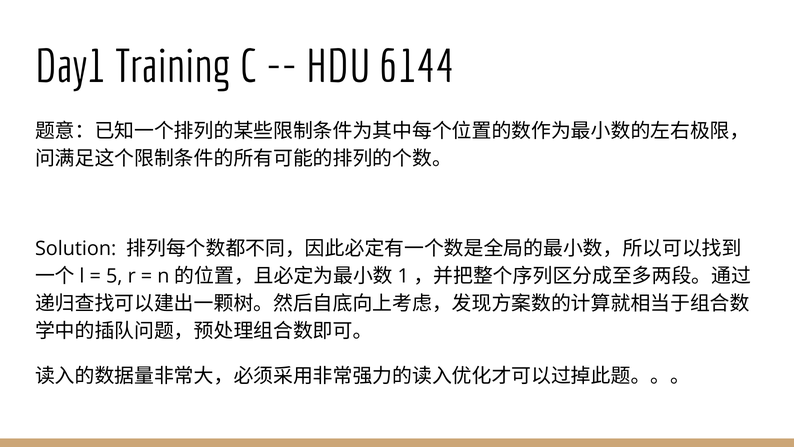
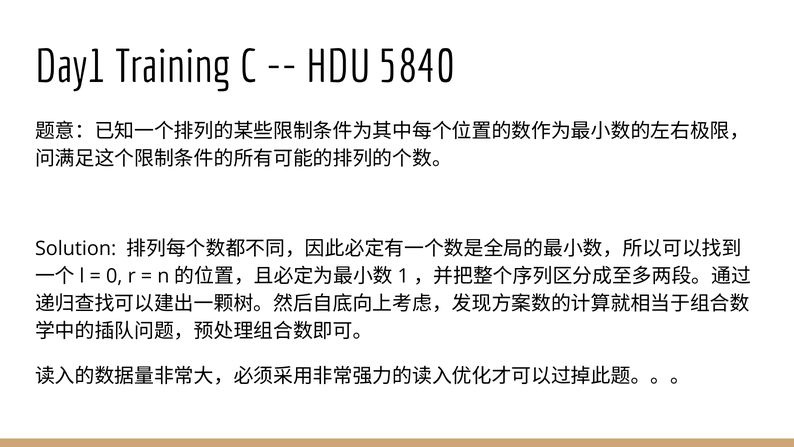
6144: 6144 -> 5840 (417, 67)
5: 5 -> 0 (114, 276)
